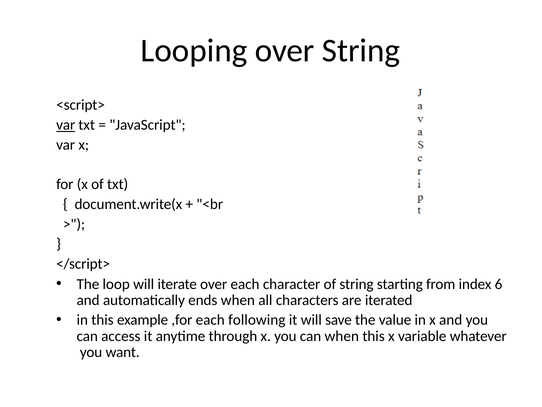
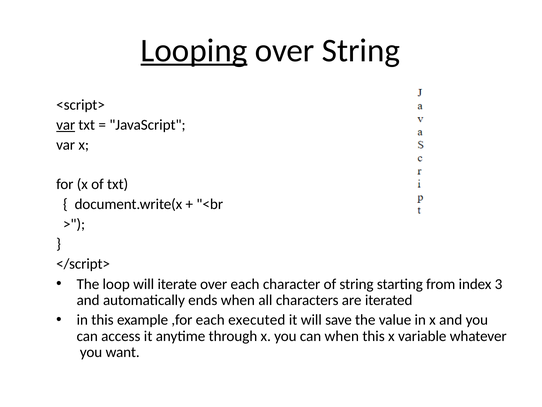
Looping underline: none -> present (194, 50)
6: 6 -> 3 (499, 284)
following: following -> executed (257, 319)
